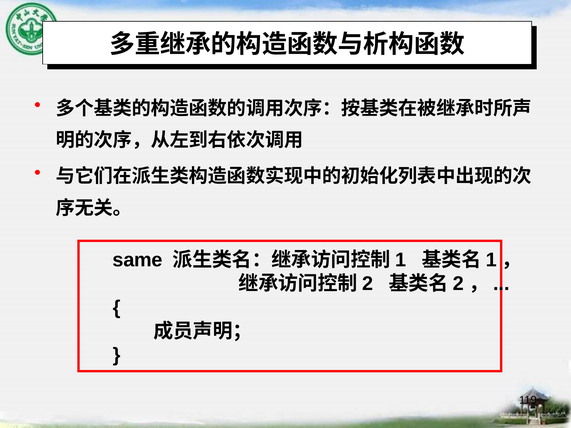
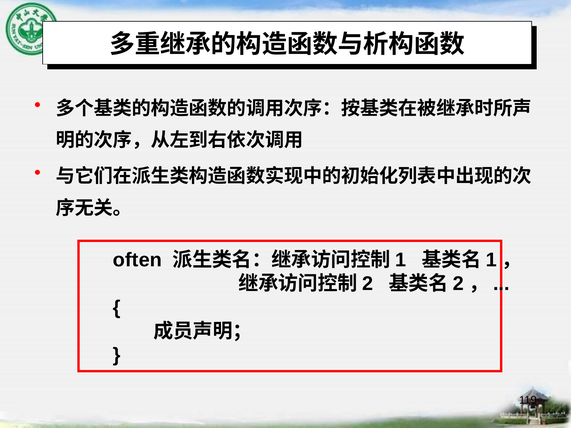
same: same -> often (137, 260)
